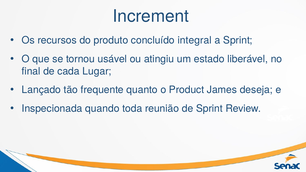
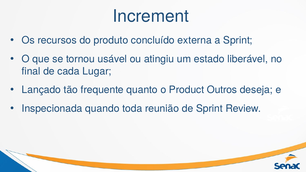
integral: integral -> externa (195, 40)
James: James -> Outros (222, 90)
